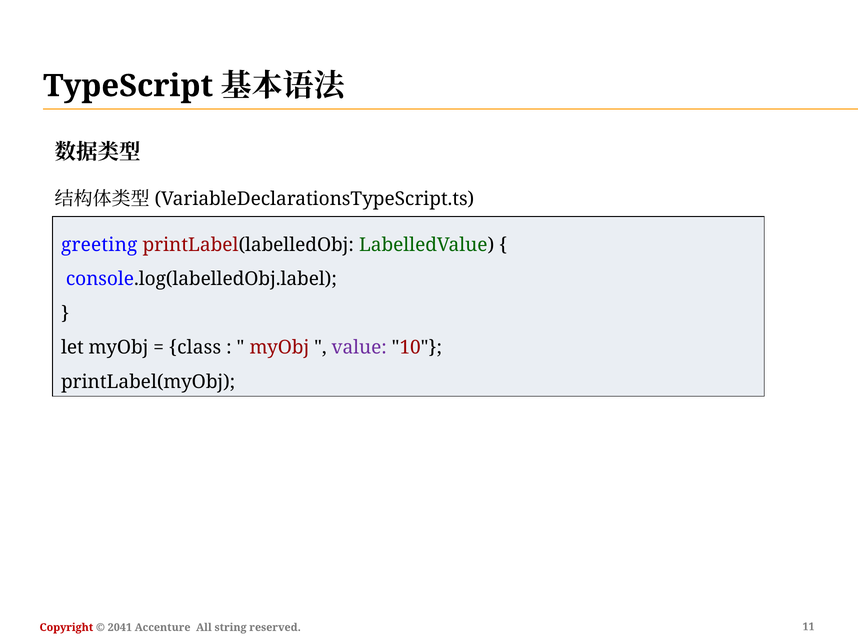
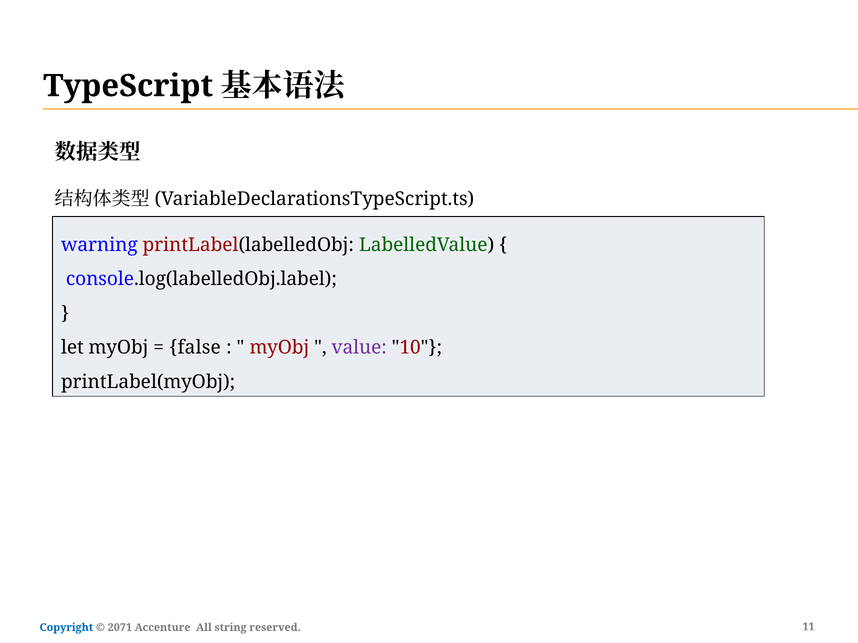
greeting: greeting -> warning (99, 245)
class: class -> false (195, 348)
Copyright colour: red -> blue (66, 628)
2041: 2041 -> 2071 (120, 628)
